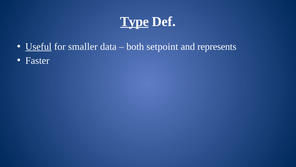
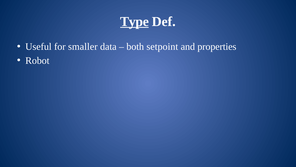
Useful underline: present -> none (38, 47)
represents: represents -> properties (217, 47)
Faster: Faster -> Robot (37, 60)
